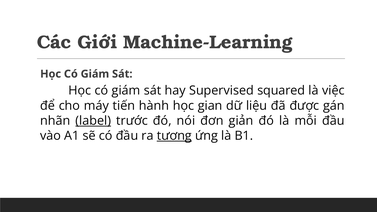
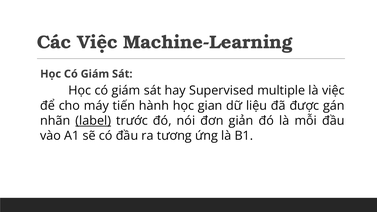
Giới: Giới -> Việc (97, 42)
squared: squared -> multiple (281, 91)
tương underline: present -> none (174, 136)
